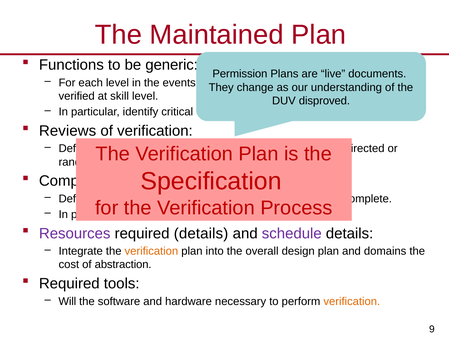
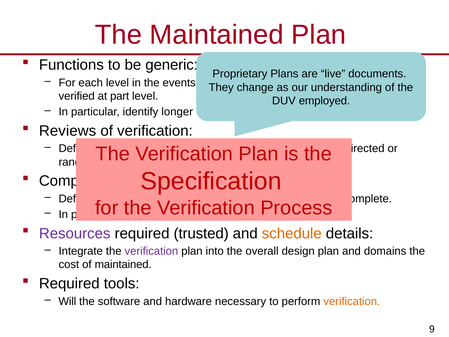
Permission: Permission -> Proprietary (240, 74)
skill: skill -> part (120, 96)
disproved: disproved -> employed (324, 101)
critical: critical -> longer (177, 112)
required details: details -> trusted (201, 233)
schedule colour: purple -> orange (292, 233)
verification colour: orange -> purple (151, 251)
of abstraction: abstraction -> maintained (123, 264)
